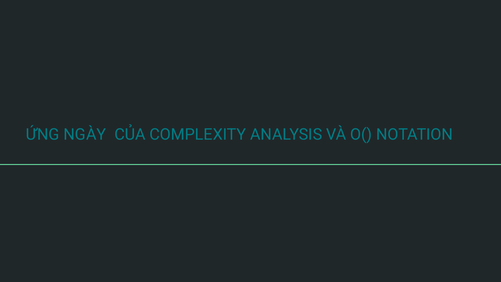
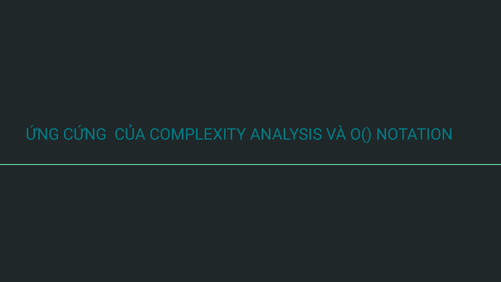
NGÀY: NGÀY -> CỨNG (85, 134)
